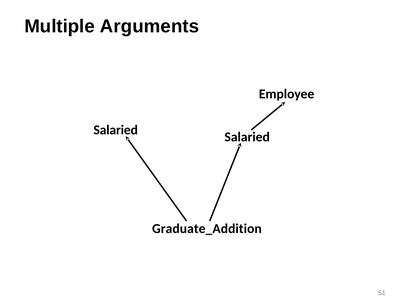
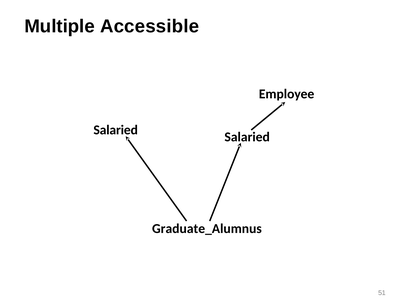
Arguments: Arguments -> Accessible (150, 26)
Graduate_Addition: Graduate_Addition -> Graduate_Alumnus (207, 228)
